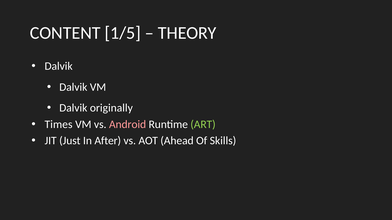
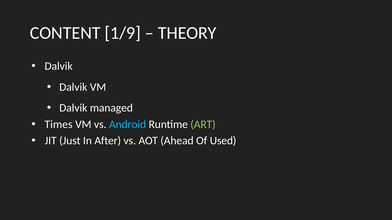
1/5: 1/5 -> 1/9 (123, 33)
originally: originally -> managed (111, 108)
Android colour: pink -> light blue (128, 125)
Skills: Skills -> Used (223, 141)
